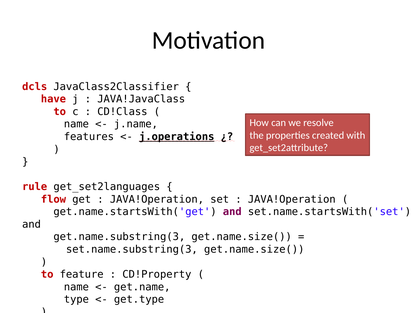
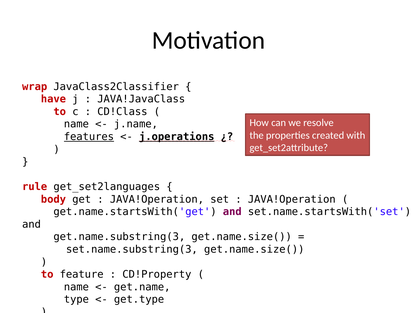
dcls: dcls -> wrap (35, 87)
features underline: none -> present (89, 137)
flow: flow -> body (53, 199)
